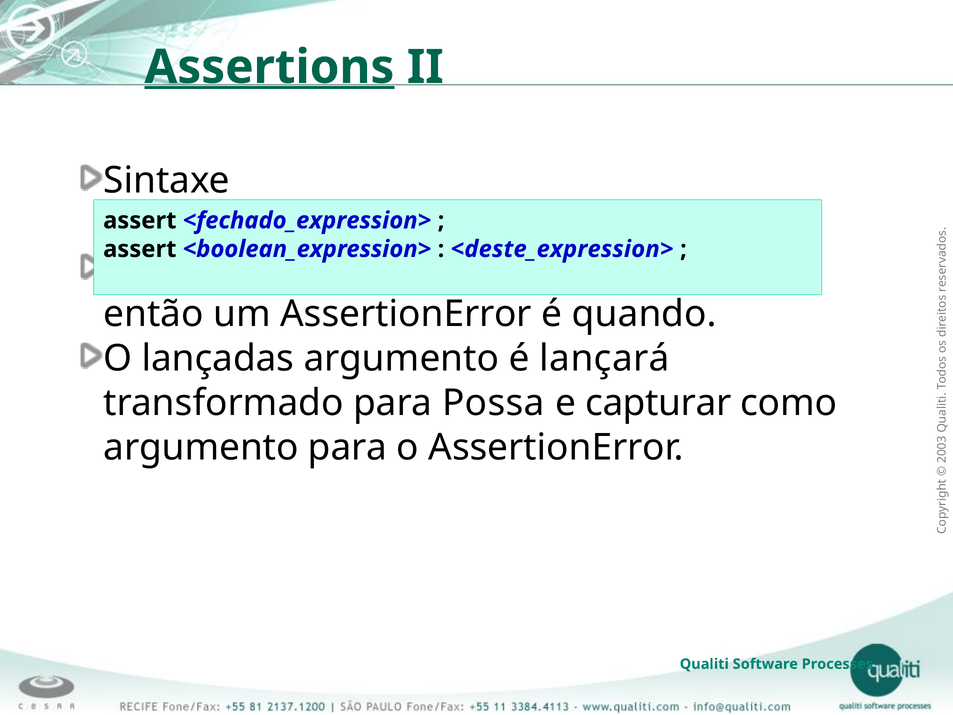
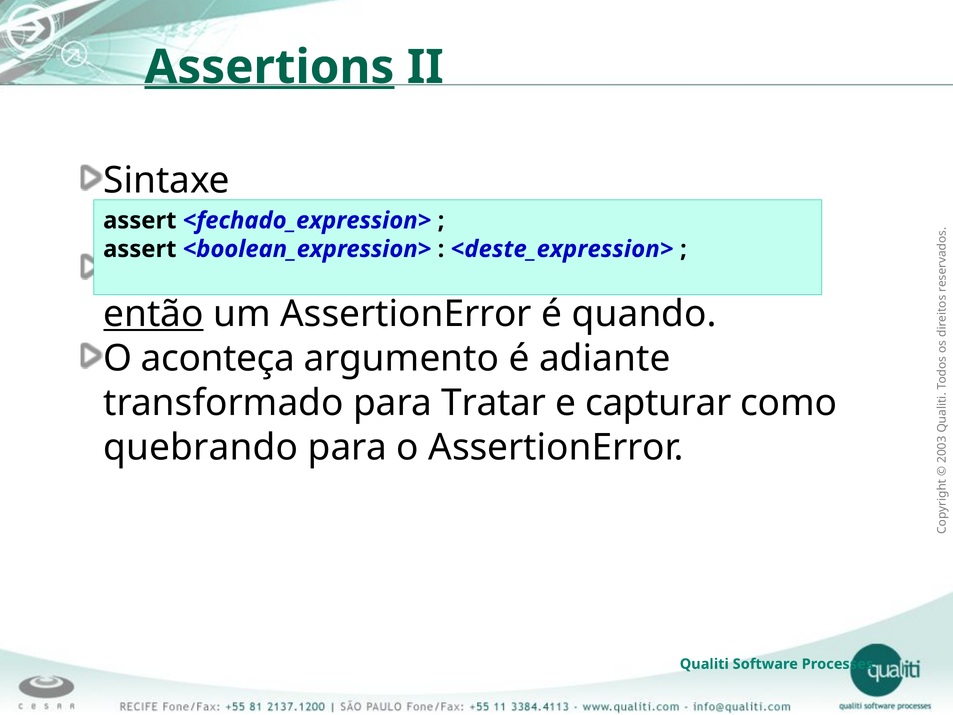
então underline: none -> present (154, 314)
lançadas: lançadas -> aconteça (218, 358)
lançará: lançará -> adiante (605, 358)
Possa: Possa -> Tratar (494, 403)
argumento: argumento -> quebrando (201, 447)
